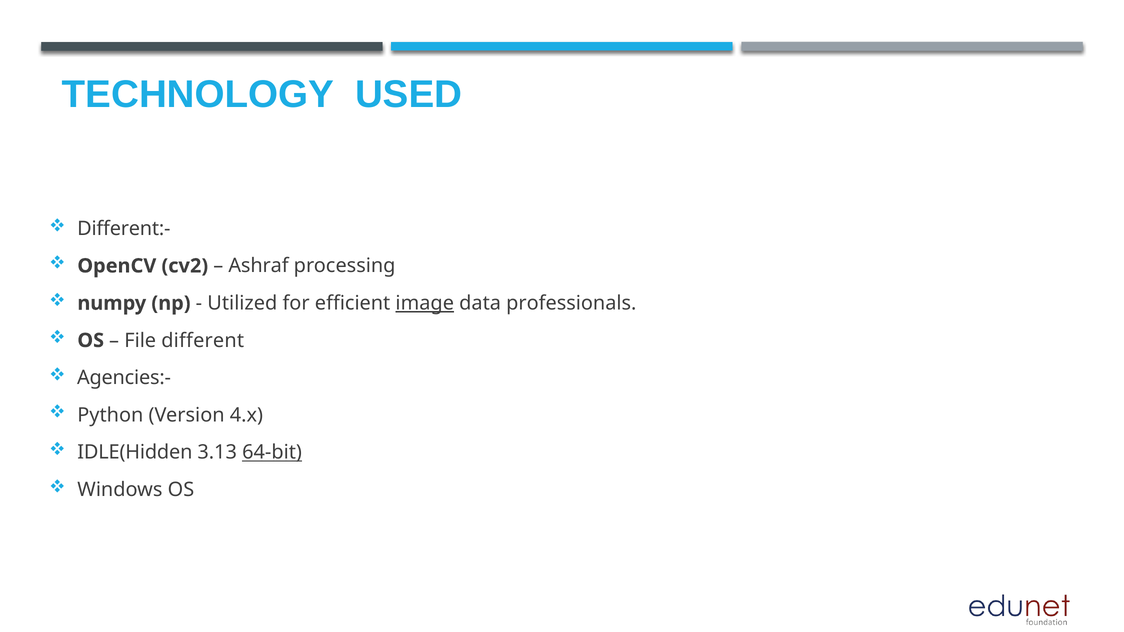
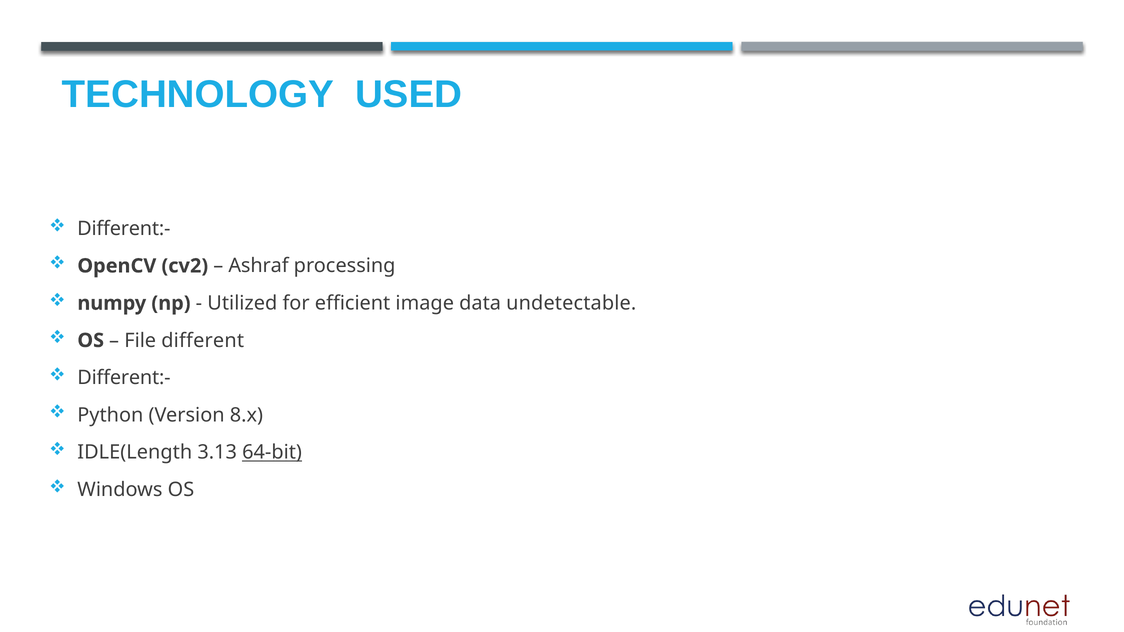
image underline: present -> none (425, 303)
professionals: professionals -> undetectable (571, 303)
Agencies:-: Agencies:- -> Different:- (124, 378)
4.x: 4.x -> 8.x (246, 415)
IDLE(Hidden: IDLE(Hidden -> IDLE(Length (135, 453)
